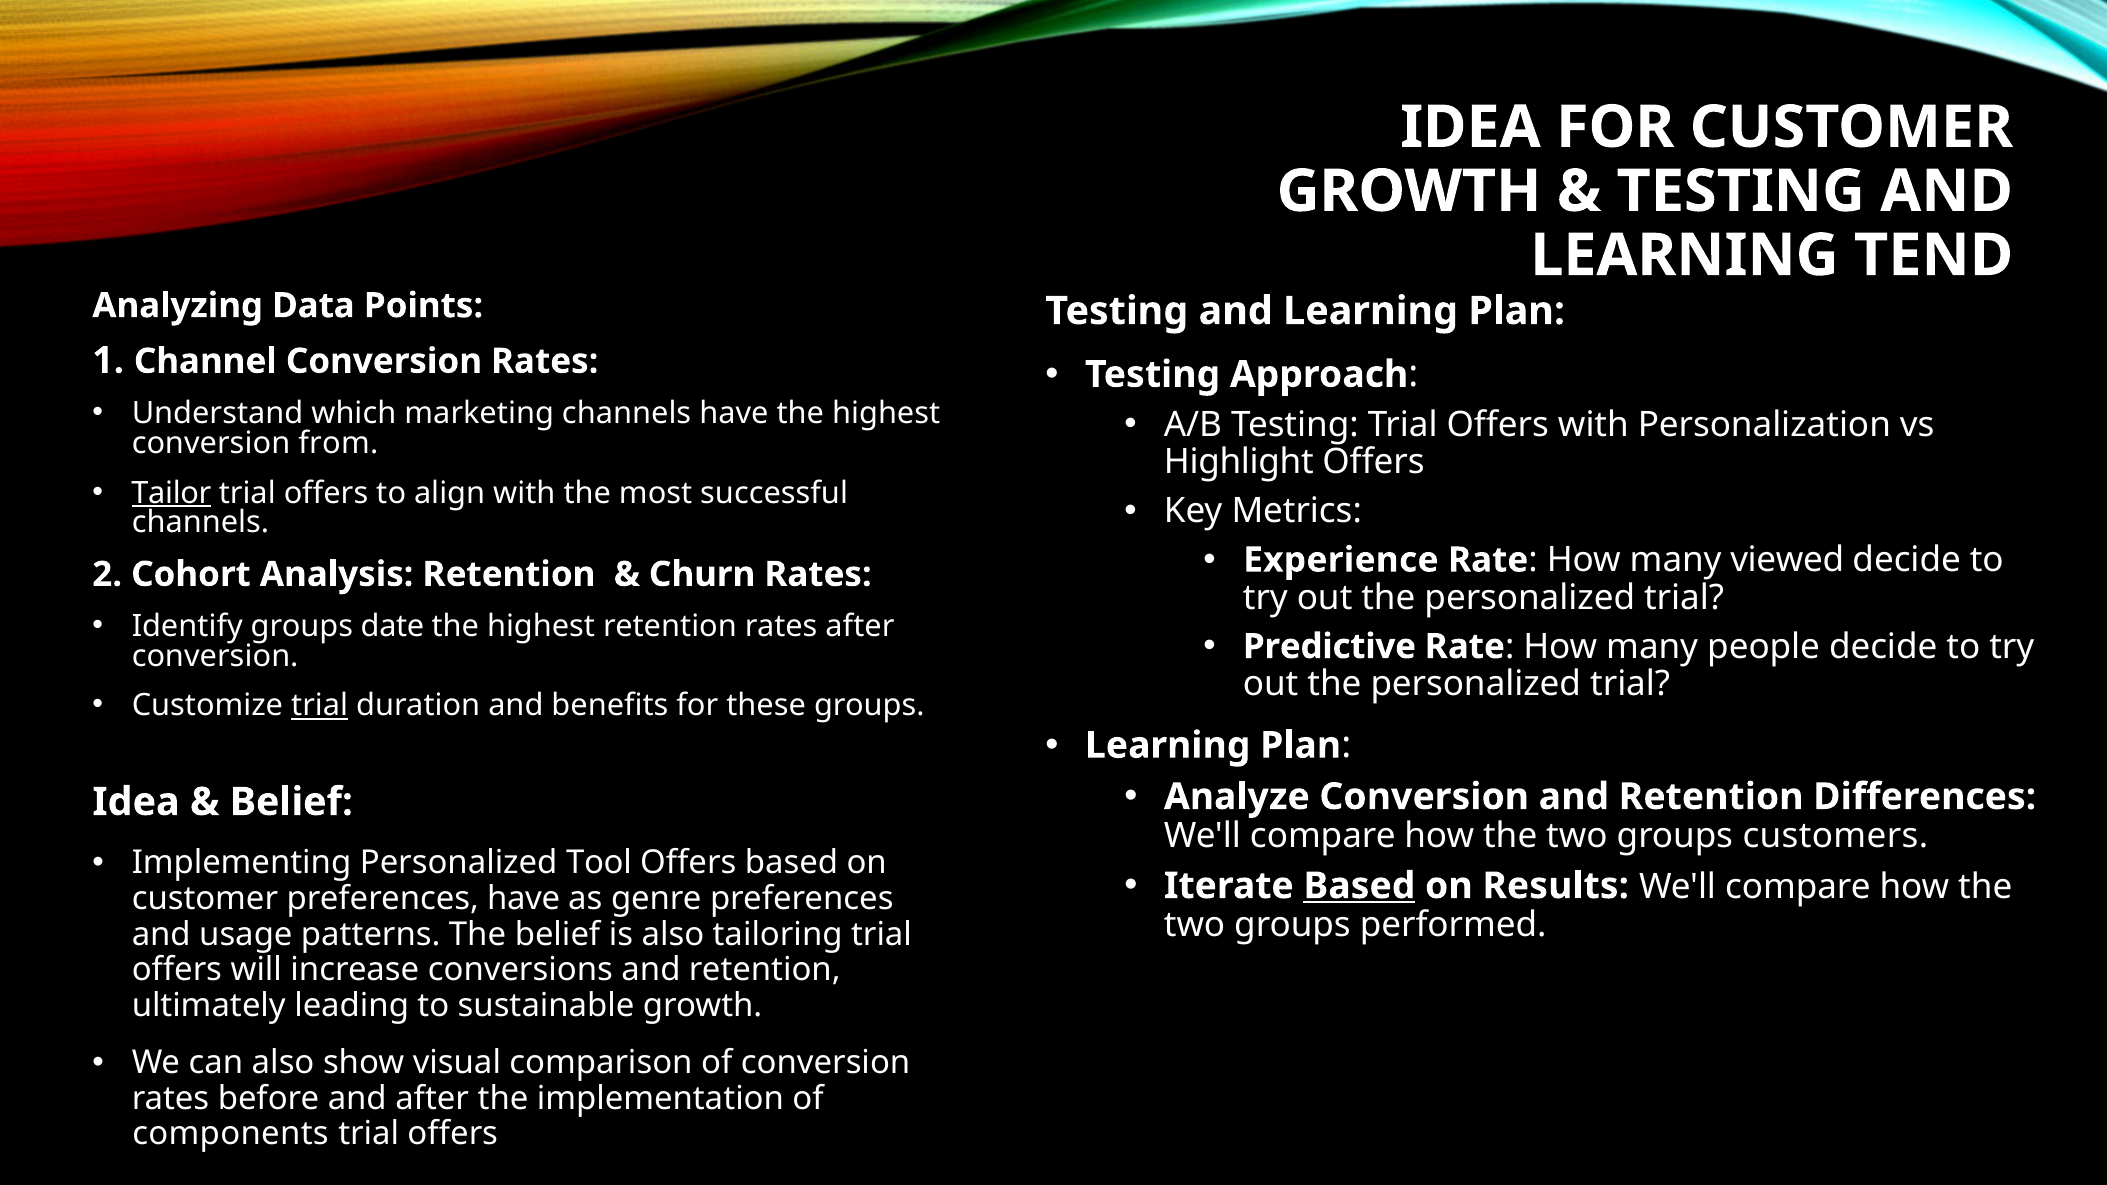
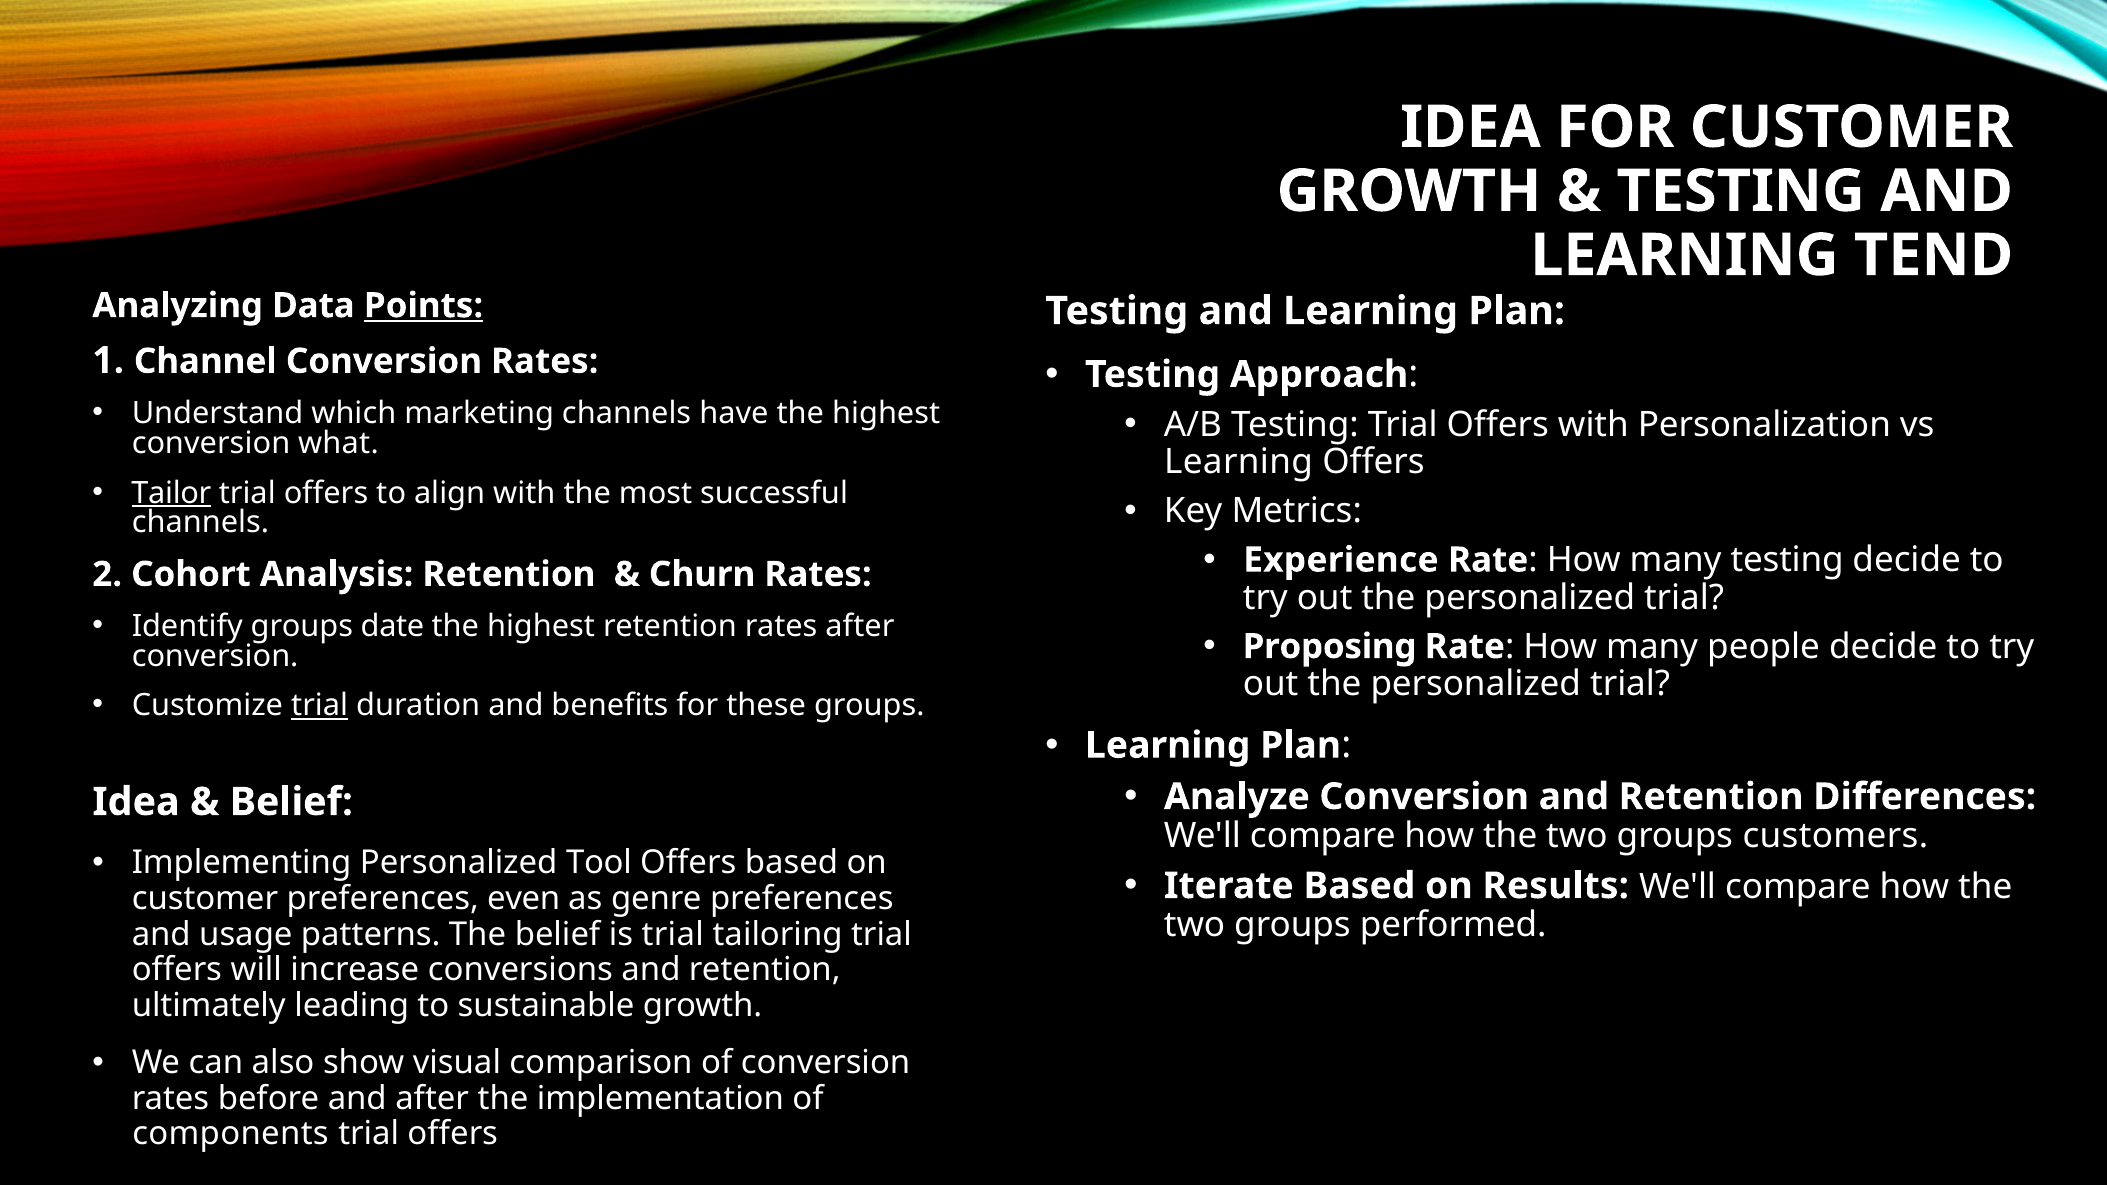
Points underline: none -> present (424, 306)
from: from -> what (338, 443)
Highlight: Highlight -> Learning (1239, 462)
many viewed: viewed -> testing (1787, 560)
Predictive: Predictive -> Proposing (1330, 647)
Based underline: present -> none (1359, 886)
preferences have: have -> even (524, 899)
is also: also -> trial (673, 934)
